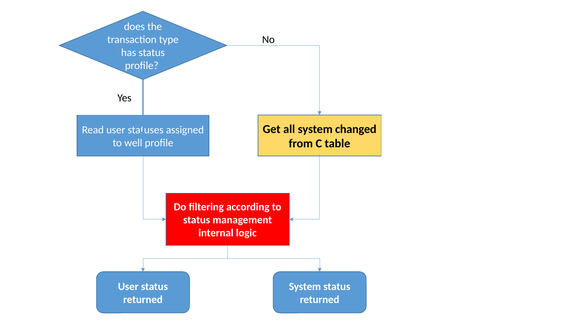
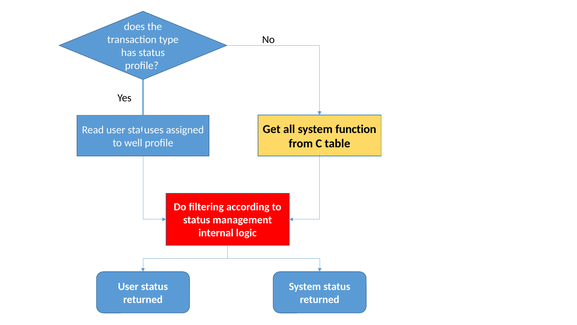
changed: changed -> function (356, 129)
